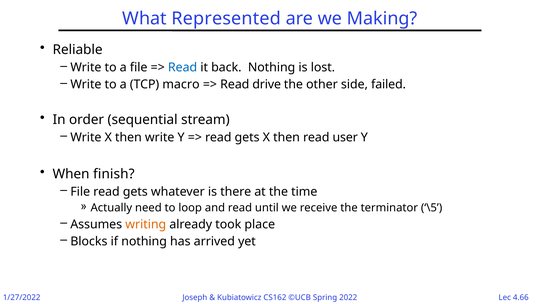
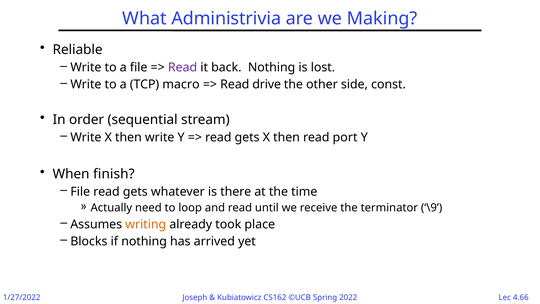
Represented: Represented -> Administrivia (226, 18)
Read colour: blue -> purple (183, 67)
failed: failed -> const (388, 84)
user: user -> port (345, 137)
\5: \5 -> \9 (432, 208)
